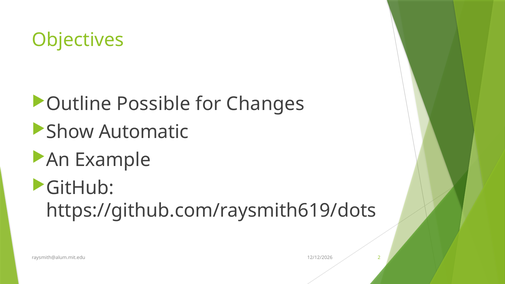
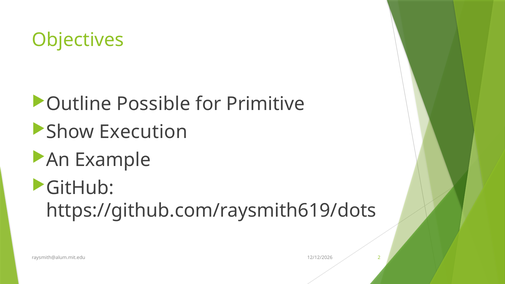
Changes: Changes -> Primitive (266, 104)
Automatic: Automatic -> Execution (143, 132)
